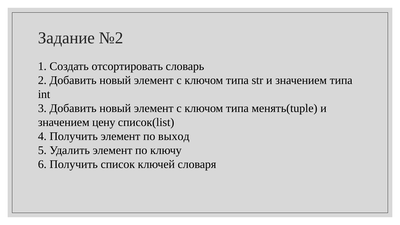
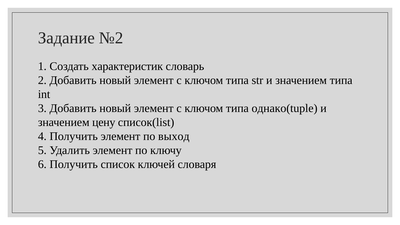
отсортировать: отсортировать -> характеристик (127, 66)
менять(tuple: менять(tuple -> однако(tuple (285, 108)
